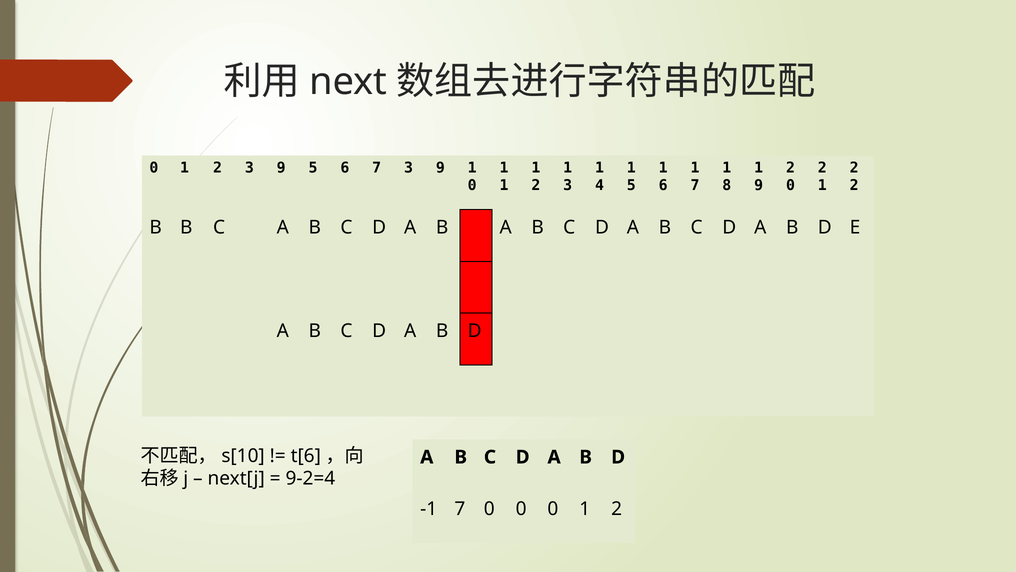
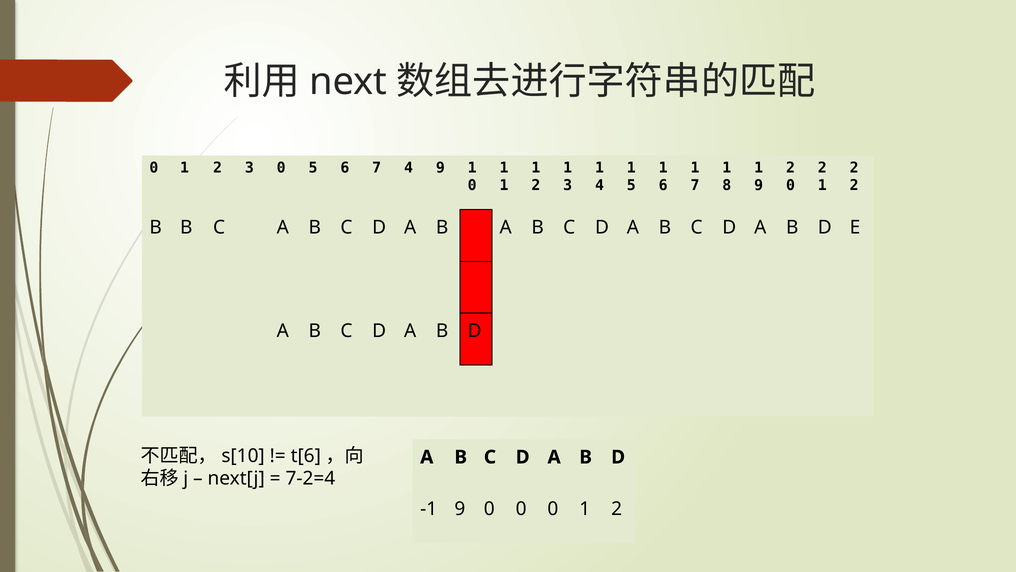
2 3 9: 9 -> 0 (281, 168)
7 3: 3 -> 4 (409, 168)
9-2=4: 9-2=4 -> 7-2=4 (310, 478)
-1 7: 7 -> 9 (460, 508)
